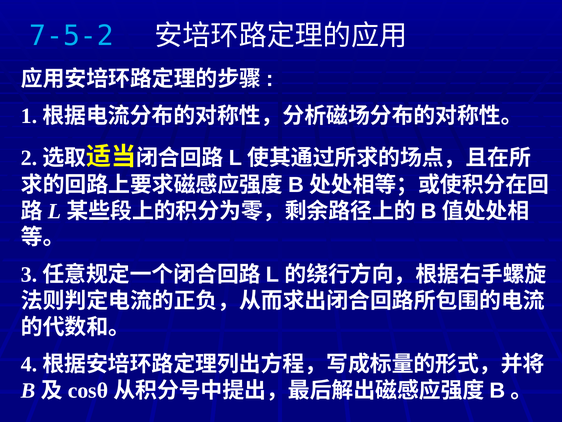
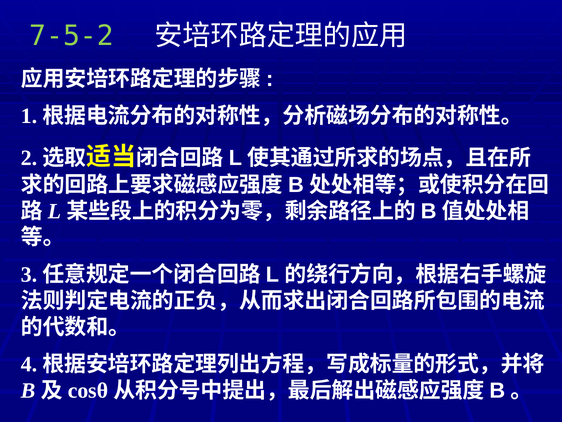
7-5-2 colour: light blue -> light green (71, 36)
